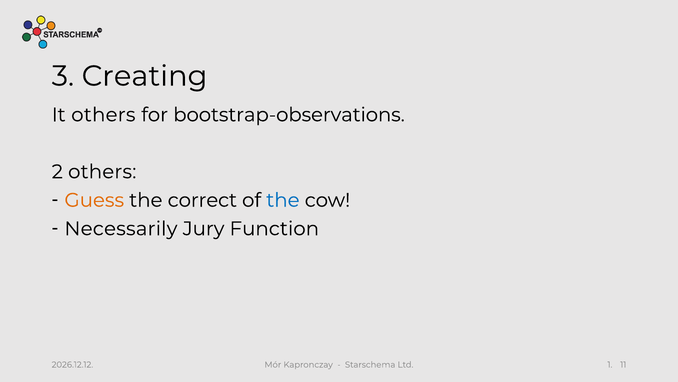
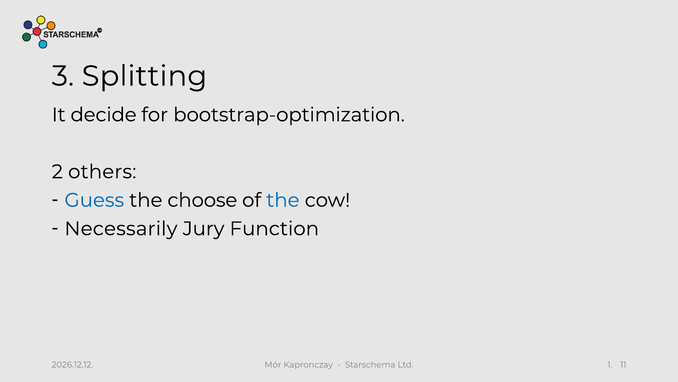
Creating: Creating -> Splitting (144, 76)
It others: others -> decide (104, 115)
bootstrap-observations: bootstrap-observations -> bootstrap-optimization (289, 115)
Guess colour: orange -> blue (94, 200)
correct: correct -> choose (202, 200)
